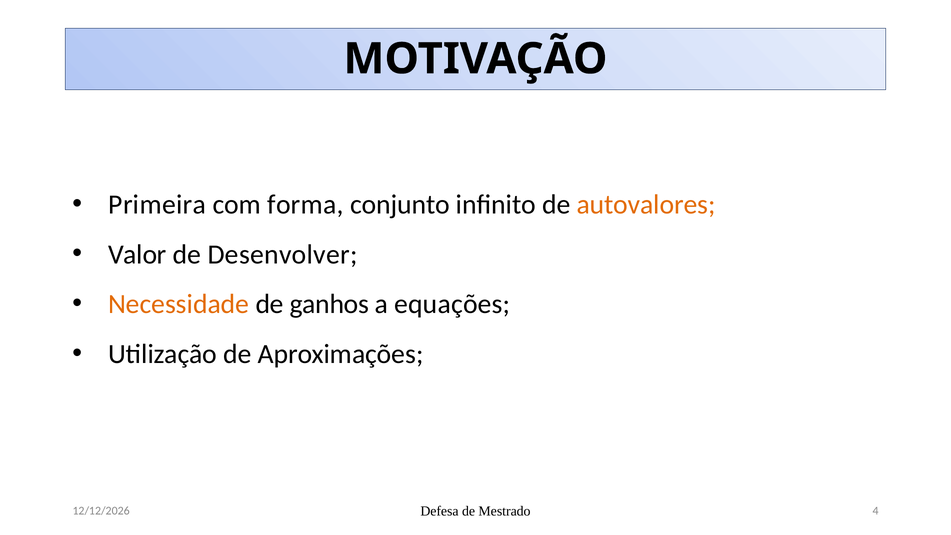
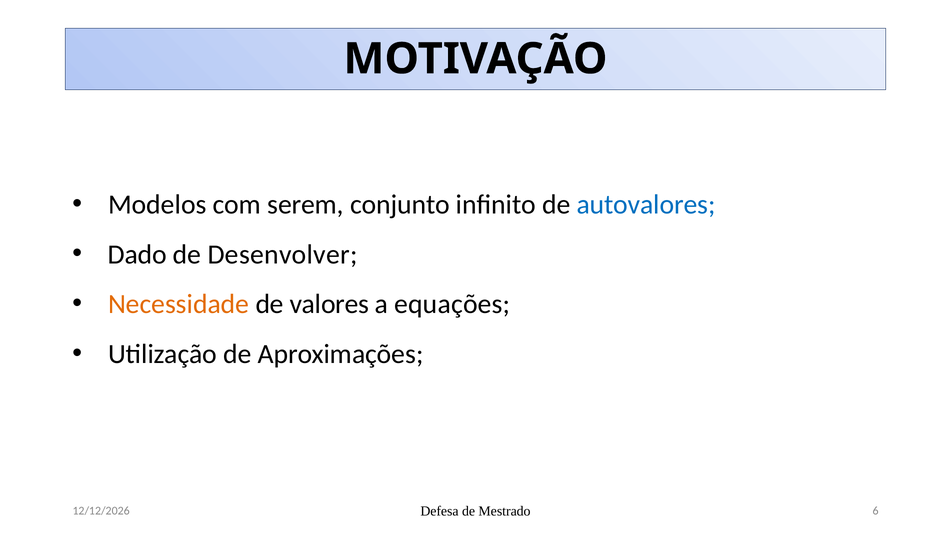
Primeira: Primeira -> Modelos (157, 204)
forma: forma -> serem (306, 204)
autovalores colour: orange -> blue (646, 204)
Valor: Valor -> Dado (137, 254)
ganhos: ganhos -> valores (329, 304)
4: 4 -> 6 (876, 511)
